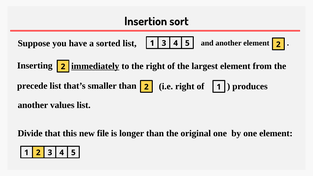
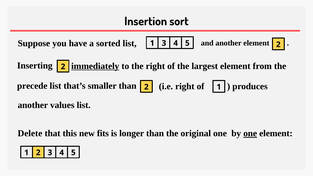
Divide: Divide -> Delete (30, 133)
file: file -> fits (103, 133)
one underline: none -> present (250, 133)
